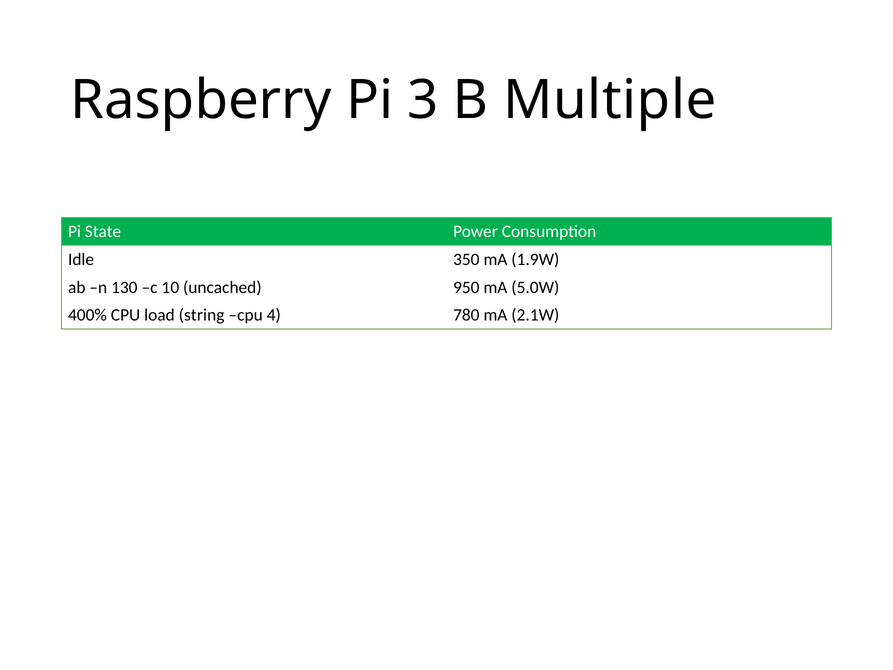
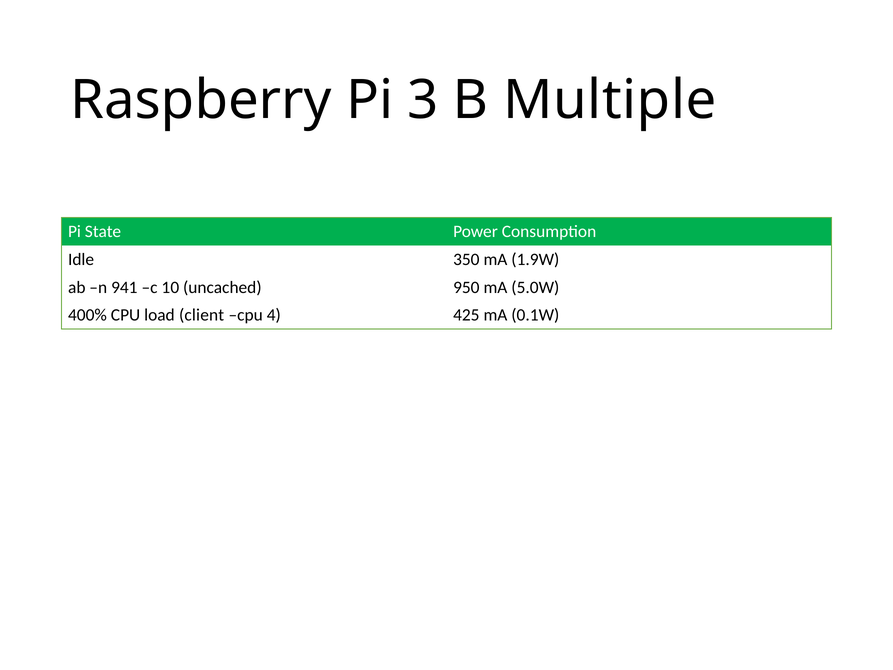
130: 130 -> 941 (124, 287)
string: string -> client (202, 315)
780: 780 -> 425 (466, 315)
2.1W: 2.1W -> 0.1W (535, 315)
